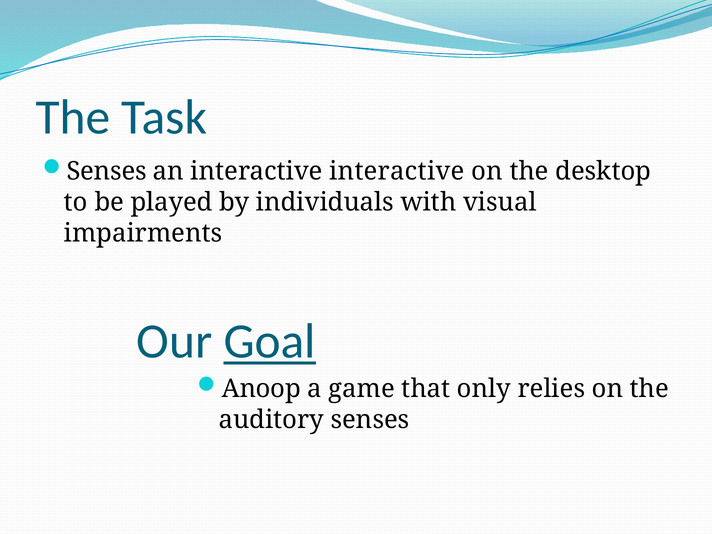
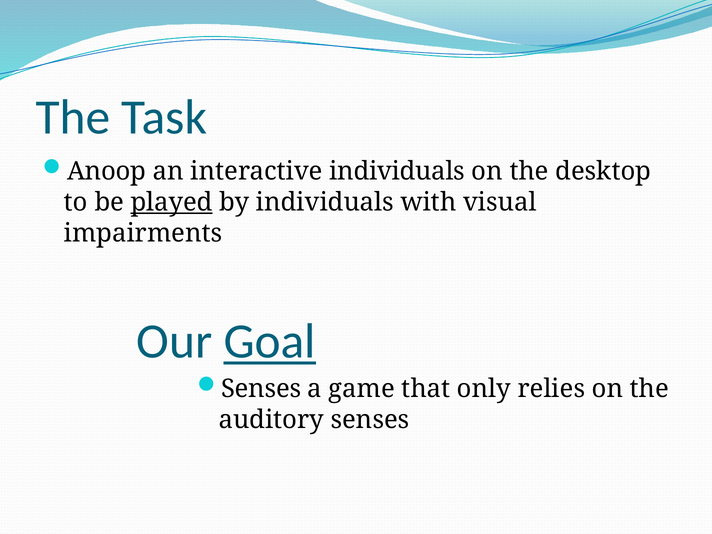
Senses: Senses -> Anoop (107, 171)
interactive interactive: interactive -> individuals (397, 171)
played underline: none -> present (172, 202)
Anoop: Anoop -> Senses (261, 389)
